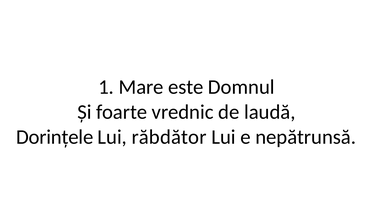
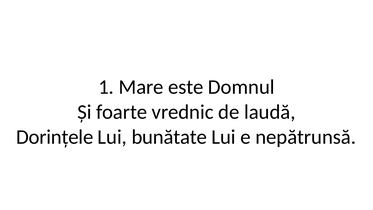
răbdător: răbdător -> bunătate (169, 137)
